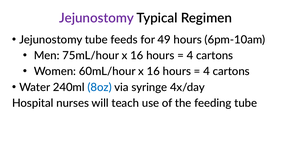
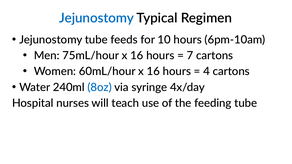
Jejunostomy colour: purple -> blue (97, 18)
49: 49 -> 10 (164, 40)
4: 4 -> 7 (190, 56)
